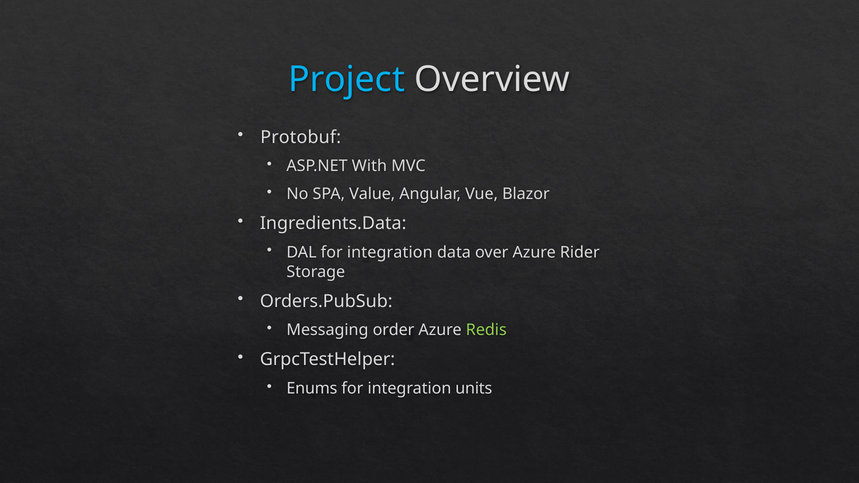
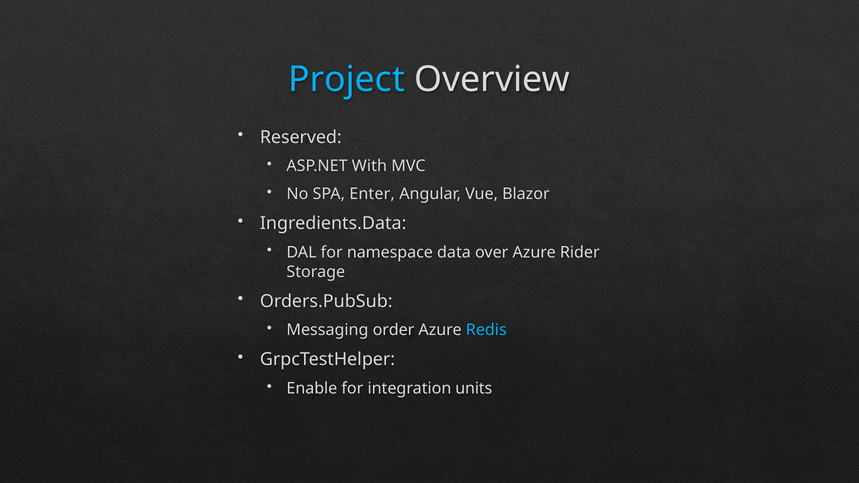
Protobuf: Protobuf -> Reserved (301, 137)
Value: Value -> Enter (372, 194)
DAL for integration: integration -> namespace (390, 252)
Redis colour: light green -> light blue (486, 330)
Enums: Enums -> Enable (312, 389)
